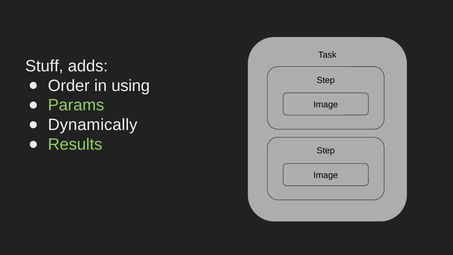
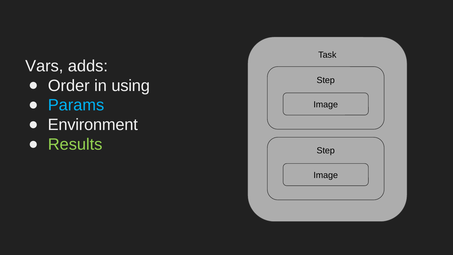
Stuff: Stuff -> Vars (44, 66)
Params colour: light green -> light blue (76, 105)
Dynamically: Dynamically -> Environment (93, 125)
